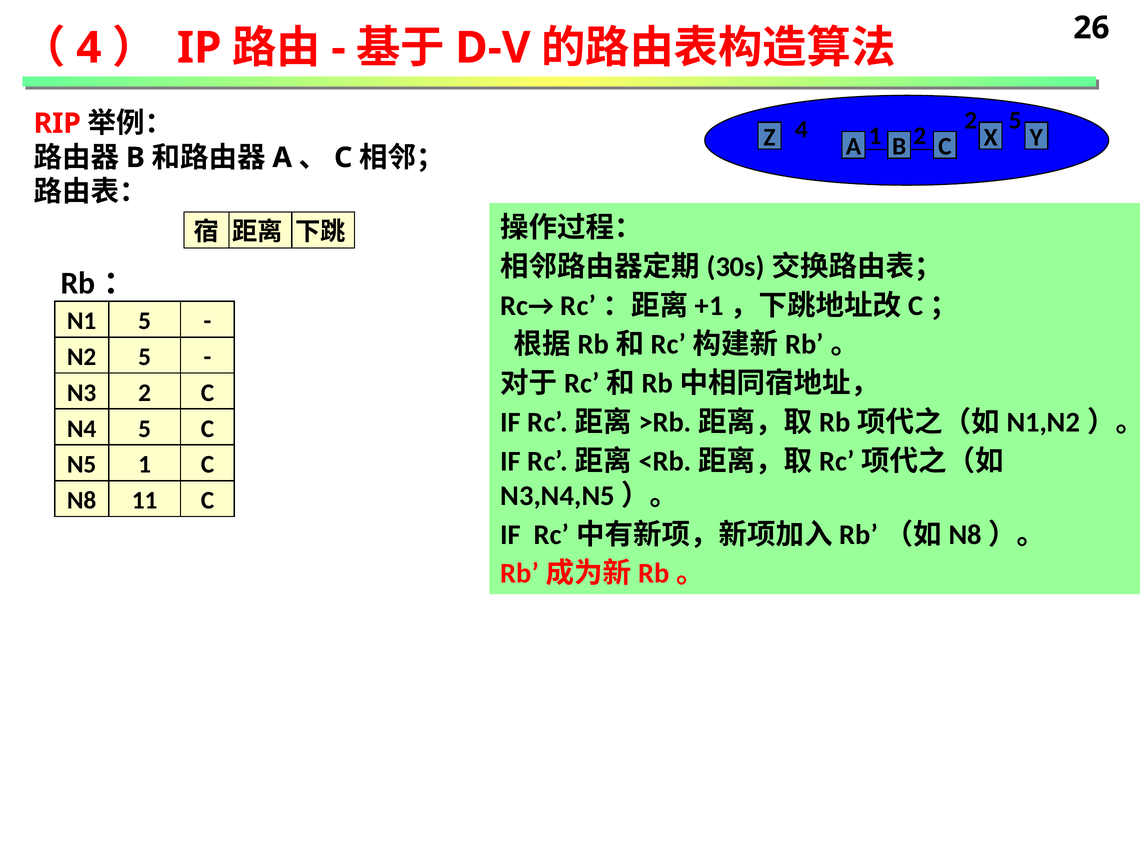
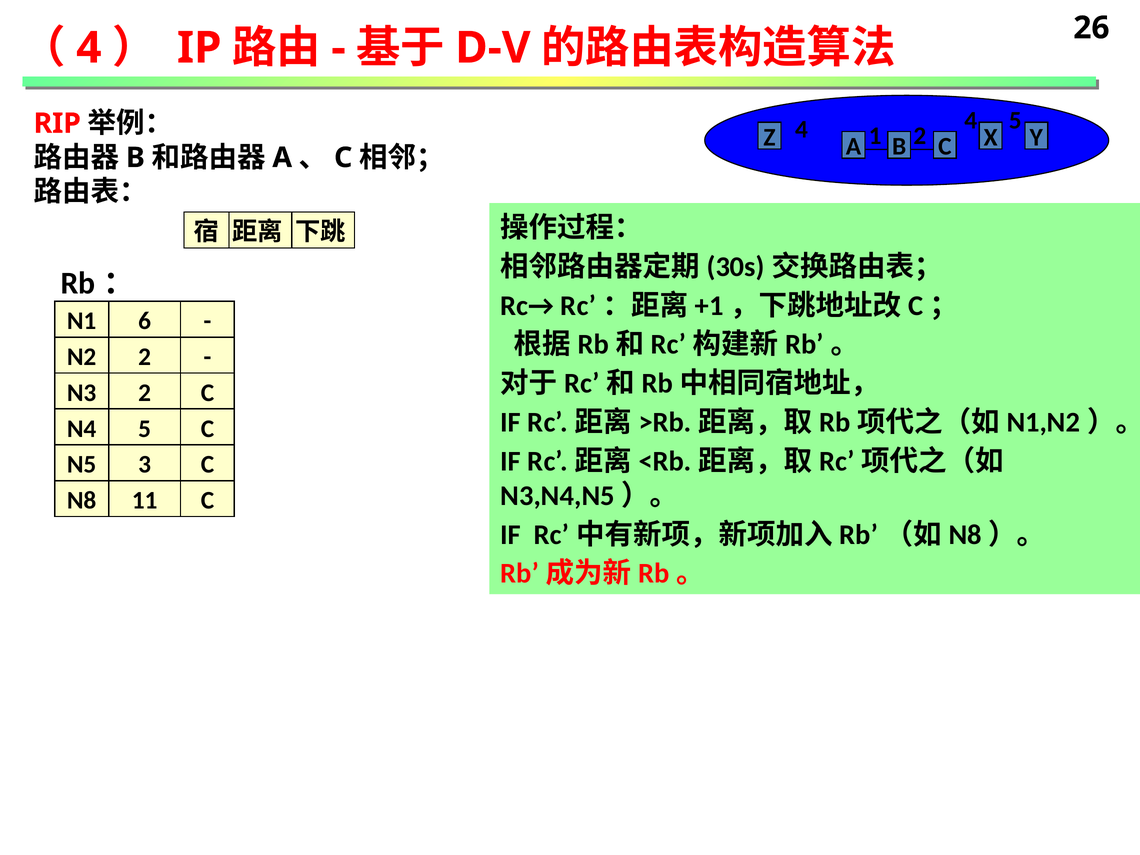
4 2: 2 -> 4 (971, 121)
N1 5: 5 -> 6 (145, 321)
N2 5: 5 -> 2 (145, 357)
N5 1: 1 -> 3 (145, 465)
